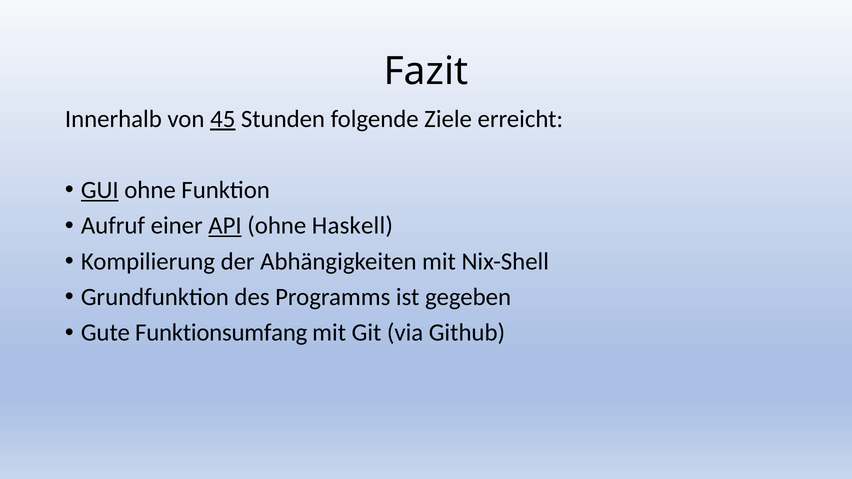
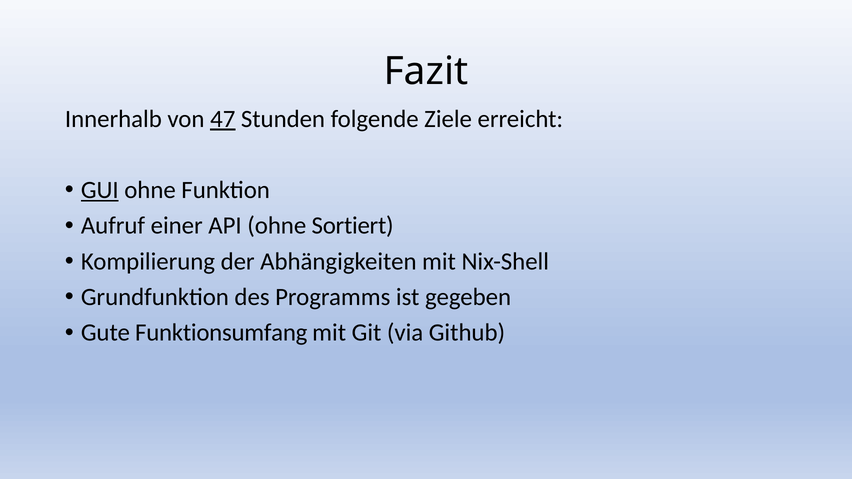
45: 45 -> 47 (223, 119)
API underline: present -> none (225, 226)
Haskell: Haskell -> Sortiert (353, 226)
